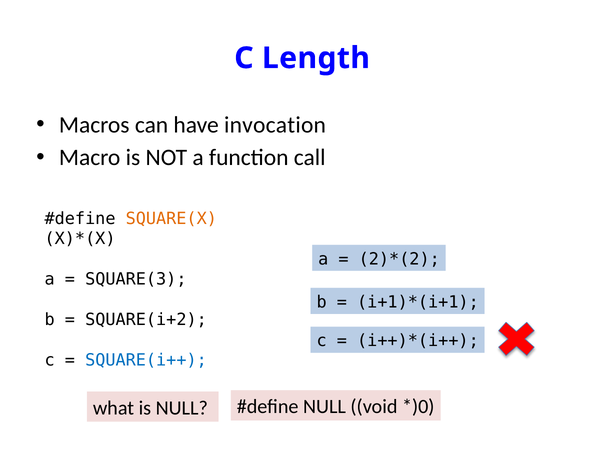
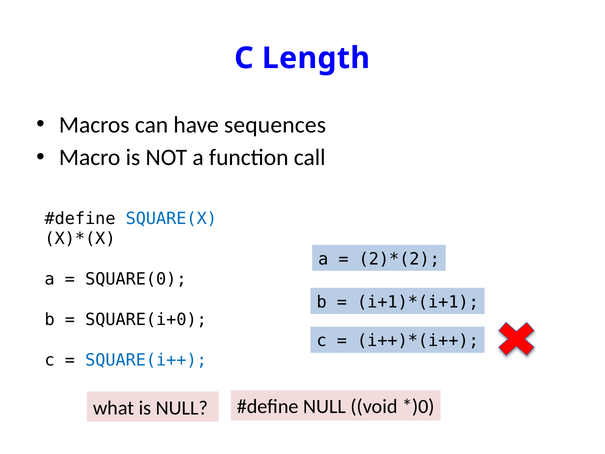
invocation: invocation -> sequences (275, 125)
SQUARE(X colour: orange -> blue (171, 219)
SQUARE(3: SQUARE(3 -> SQUARE(0 (136, 279)
SQUARE(i+2: SQUARE(i+2 -> SQUARE(i+0 (146, 319)
